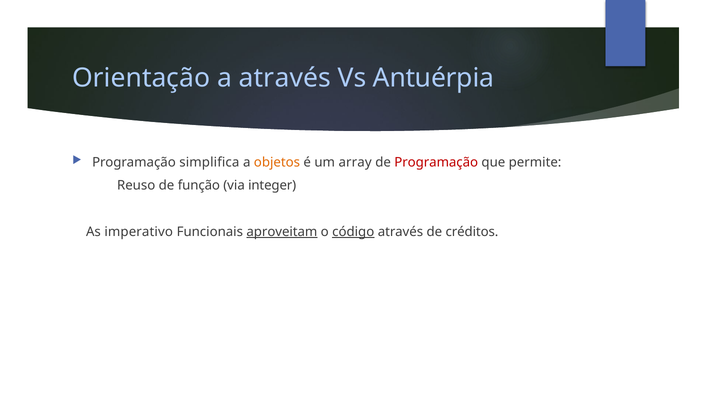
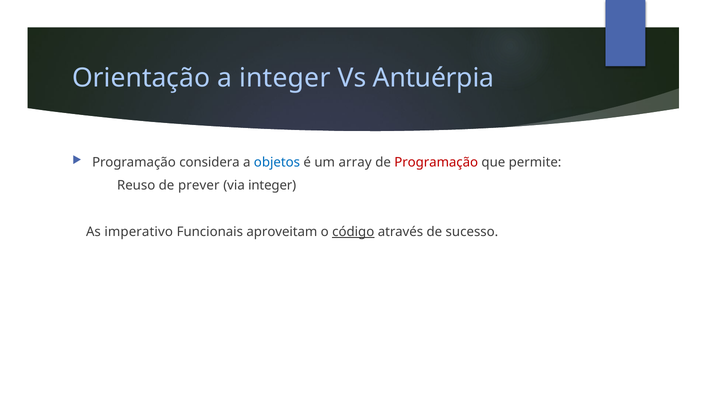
a através: através -> integer (285, 78)
simplifica: simplifica -> considera (209, 163)
objetos colour: orange -> blue (277, 163)
função: função -> prever (199, 186)
aproveitam underline: present -> none (282, 232)
créditos: créditos -> sucesso (472, 232)
